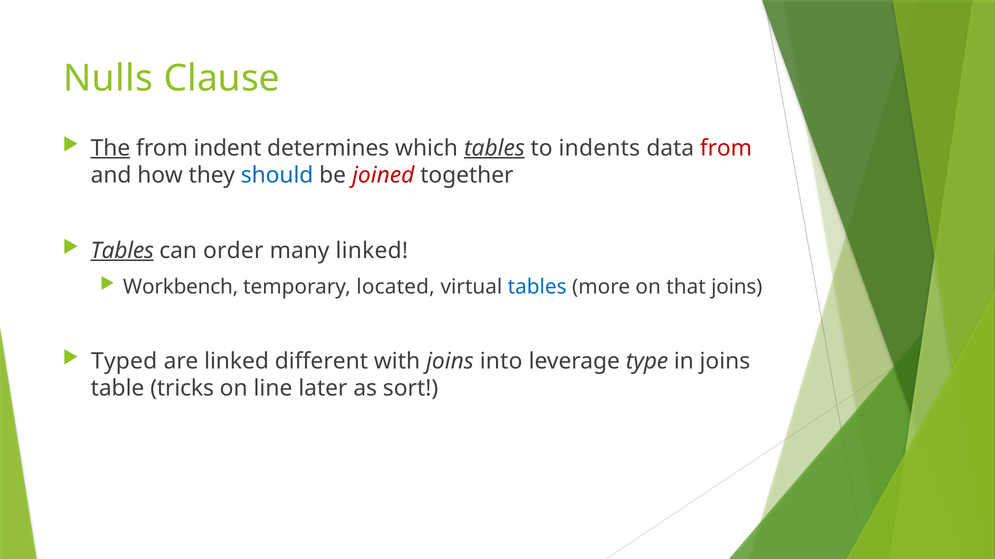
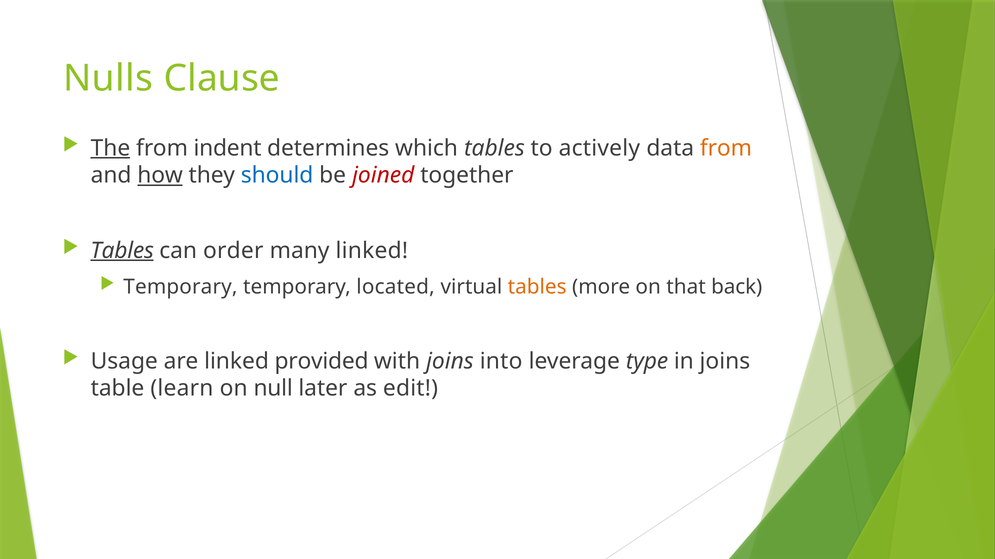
tables underline: present -> none (494, 148)
indents: indents -> actively (599, 148)
from colour: red -> orange (726, 148)
how underline: none -> present (160, 176)
Workbench: Workbench -> Temporary (180, 287)
tables colour: blue -> orange (537, 287)
that joins: joins -> back (737, 287)
Typed: Typed -> Usage (124, 362)
different: different -> provided (322, 362)
tricks: tricks -> learn (182, 389)
line: line -> null (273, 389)
sort: sort -> edit (410, 389)
